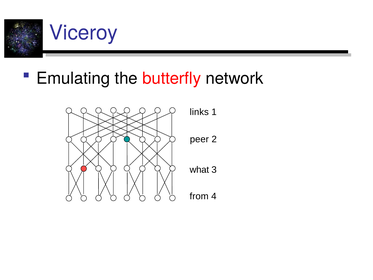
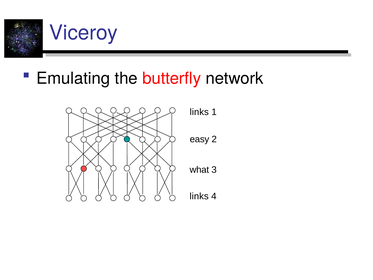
peer: peer -> easy (199, 139)
from: from -> links (199, 196)
